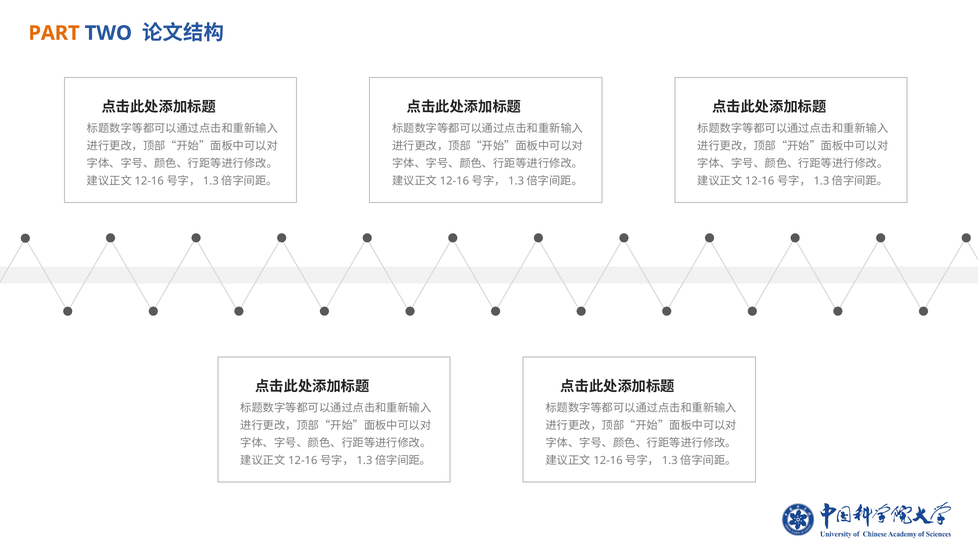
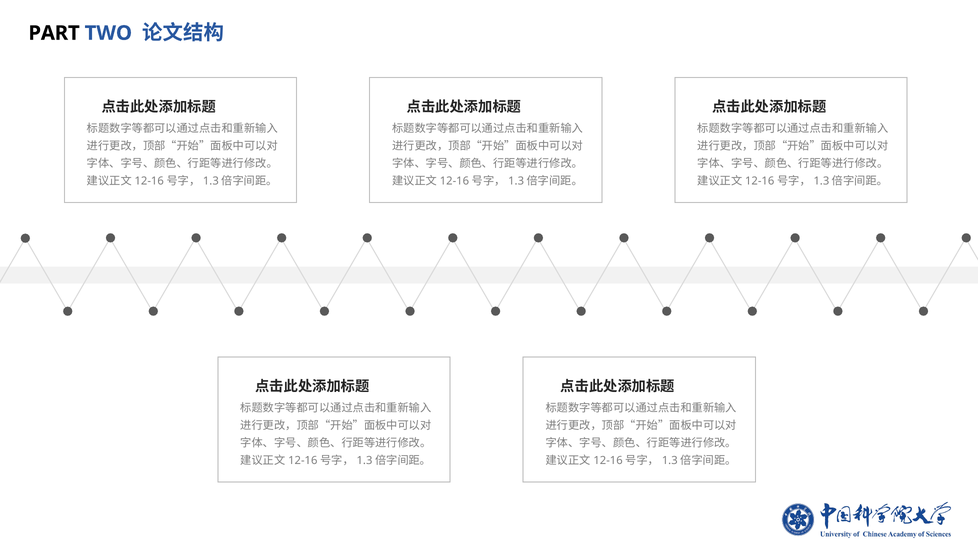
PART colour: orange -> black (54, 33)
